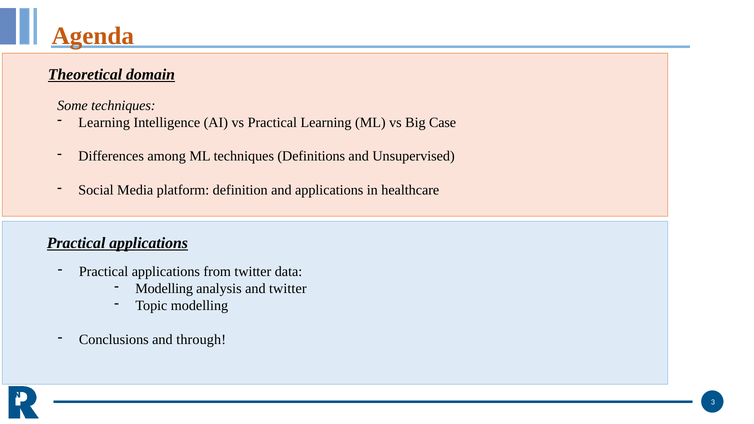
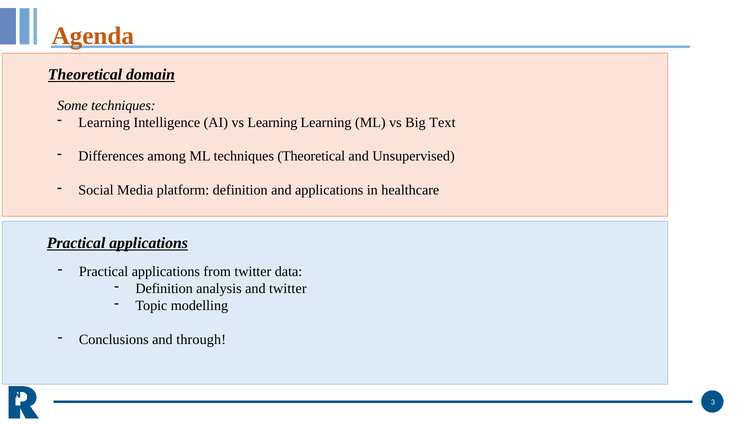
vs Practical: Practical -> Learning (272, 122)
Case: Case -> Text (442, 122)
techniques Definitions: Definitions -> Theoretical (311, 156)
Modelling: Modelling -> Definition (164, 289)
